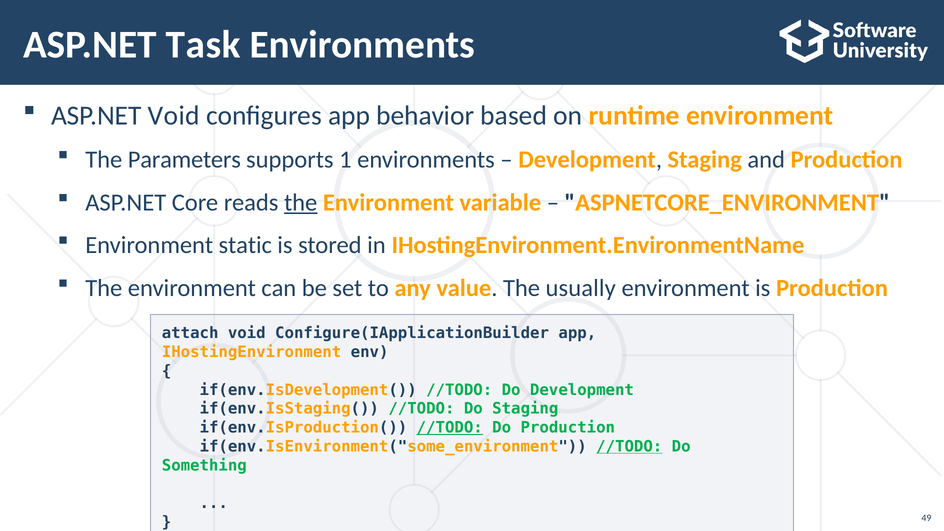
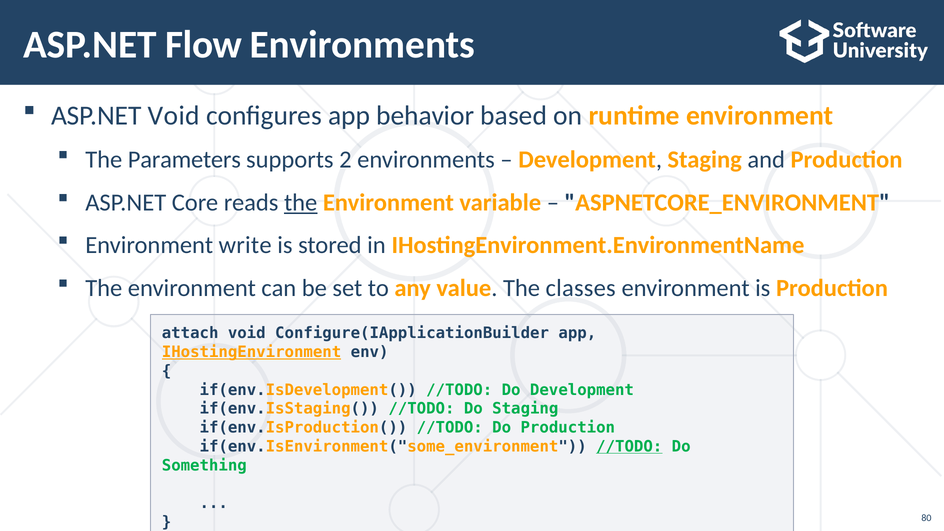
Task: Task -> Flow (204, 45)
1: 1 -> 2 (345, 160)
static: static -> write (245, 245)
usually: usually -> classes (581, 288)
IHostingEnvironment underline: none -> present (252, 352)
//TODO underline: present -> none (450, 428)
49: 49 -> 80 (926, 518)
